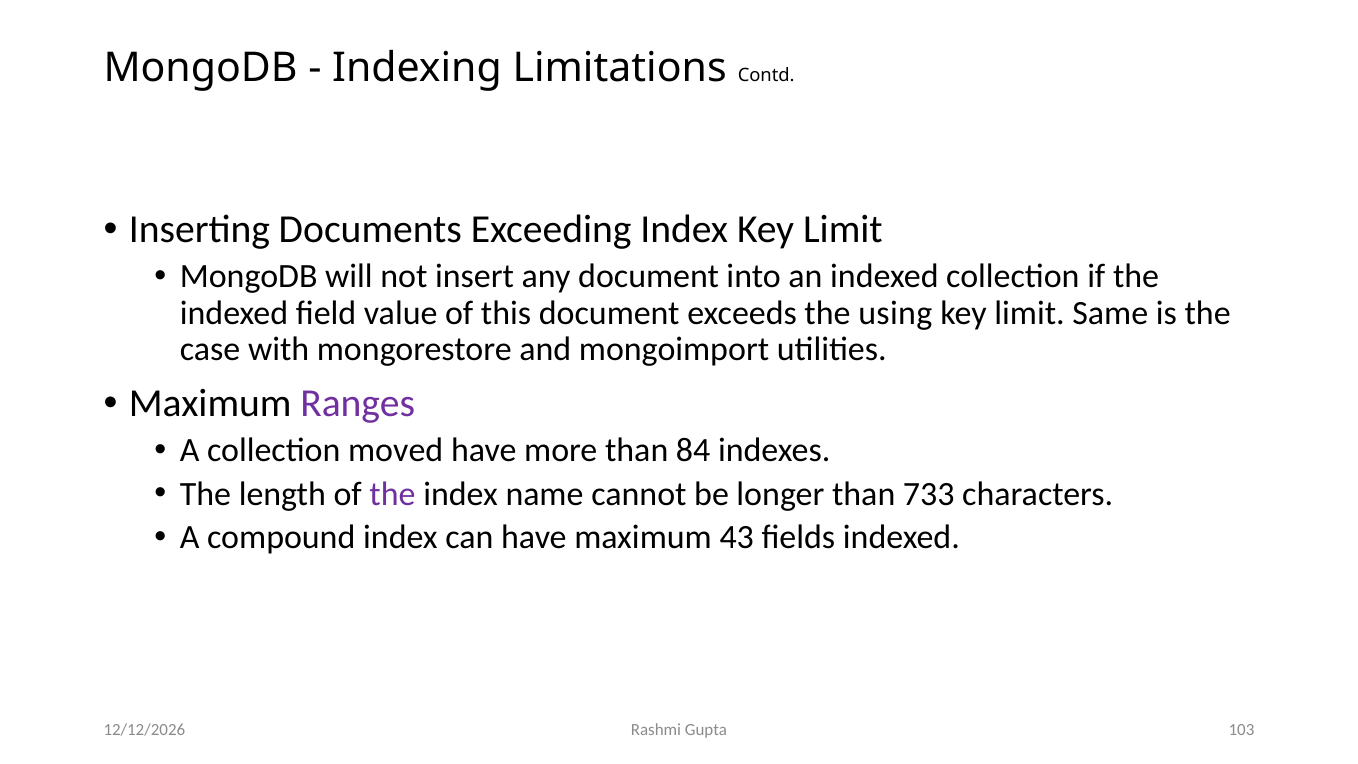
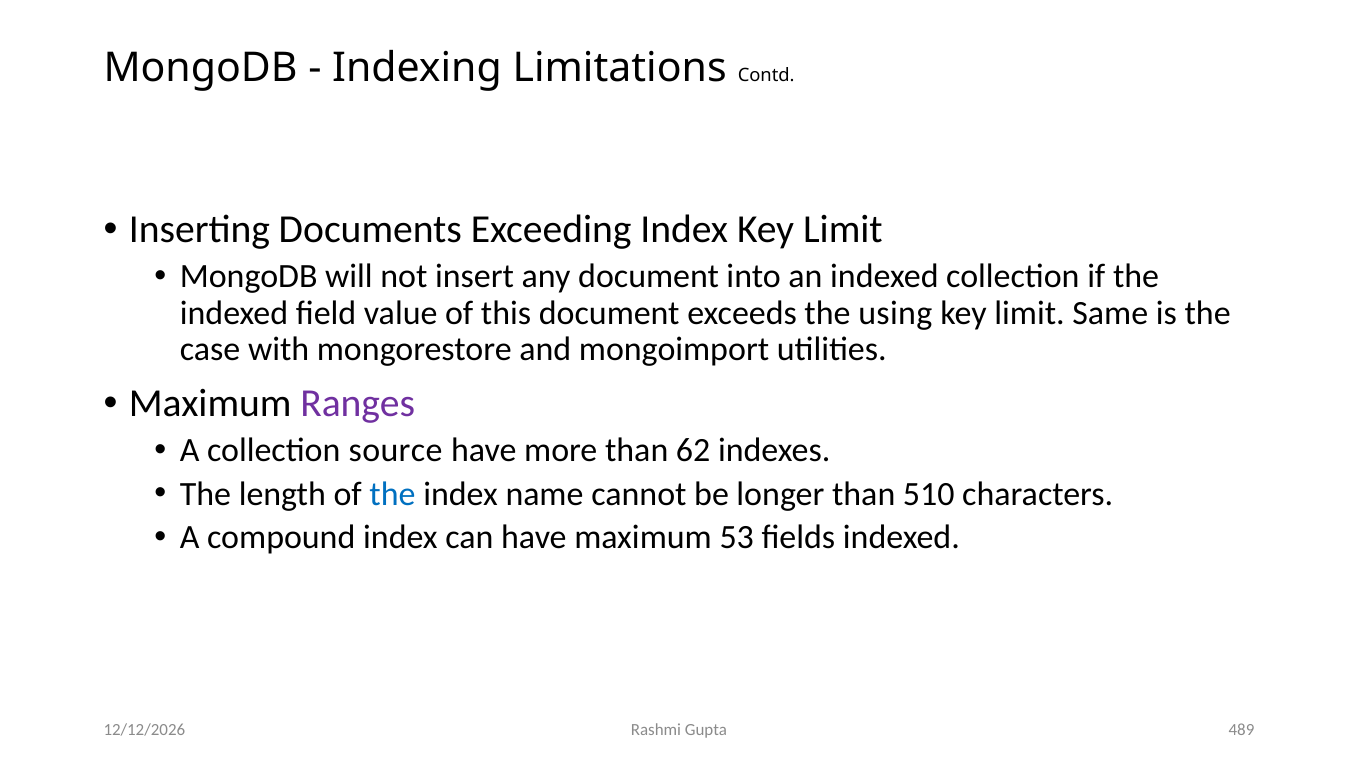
moved: moved -> source (396, 450)
84: 84 -> 62 (693, 450)
the colour: purple -> blue (393, 494)
733: 733 -> 510 (929, 494)
43: 43 -> 53 (737, 538)
103: 103 -> 489 (1242, 729)
